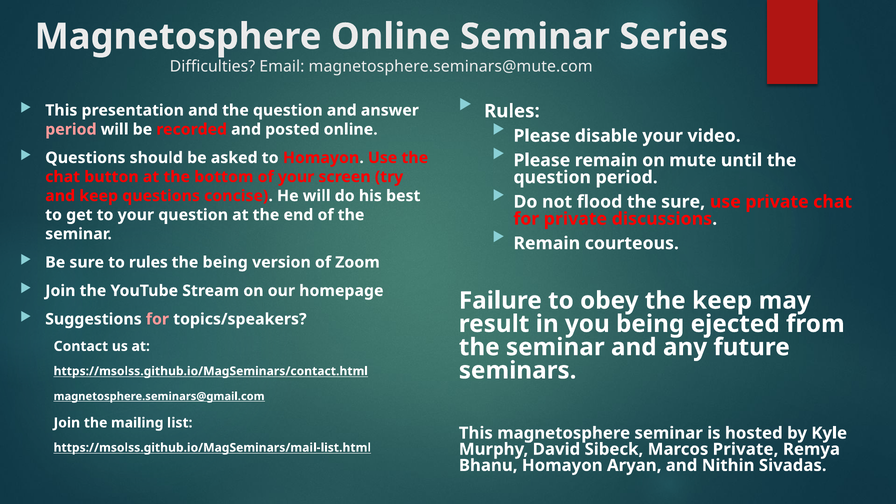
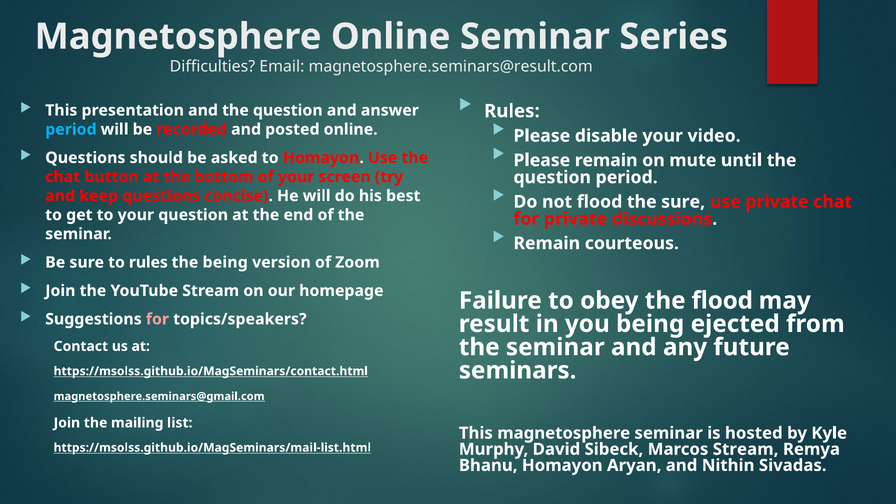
magnetosphere.seminars@mute.com: magnetosphere.seminars@mute.com -> magnetosphere.seminars@result.com (451, 67)
period colour: pink -> light blue (71, 129)
the keep: keep -> flood (722, 301)
Marcos Private: Private -> Stream (746, 449)
